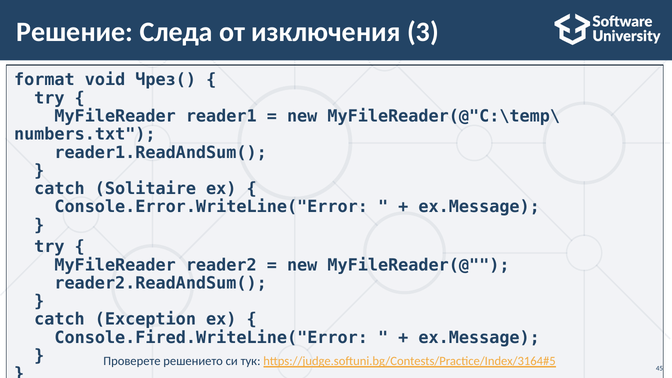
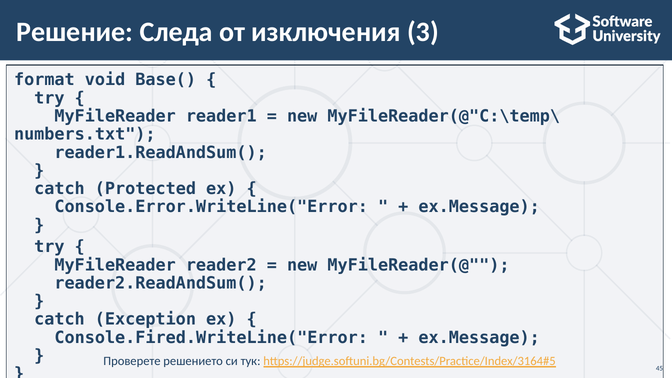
Чрез(: Чрез( -> Base( (166, 80)
Solitaire: Solitaire -> Protected (145, 189)
